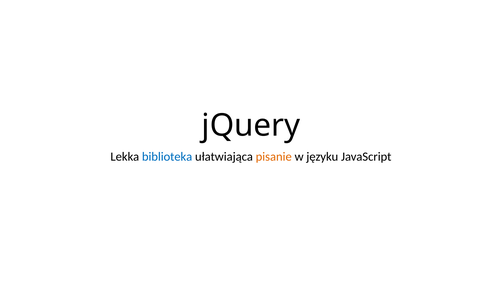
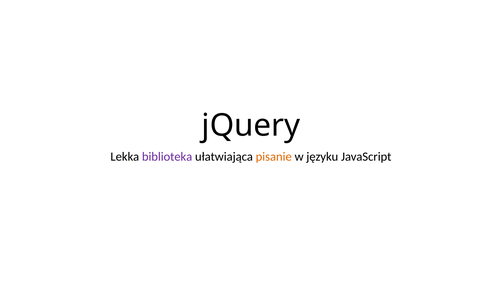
biblioteka colour: blue -> purple (167, 157)
